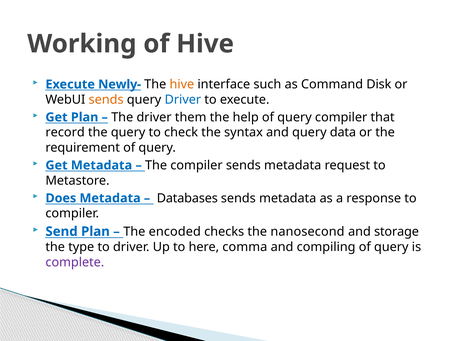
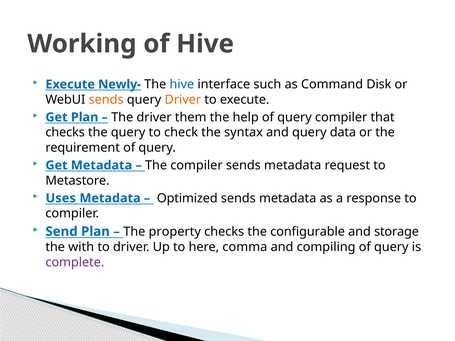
hive colour: orange -> blue (182, 84)
Driver colour: blue -> orange (183, 100)
record: record -> checks (65, 133)
Does: Does -> Uses (61, 198)
Databases: Databases -> Optimized (187, 198)
encoded: encoded -> property (175, 232)
nanosecond: nanosecond -> configurable (308, 232)
type: type -> with (81, 247)
